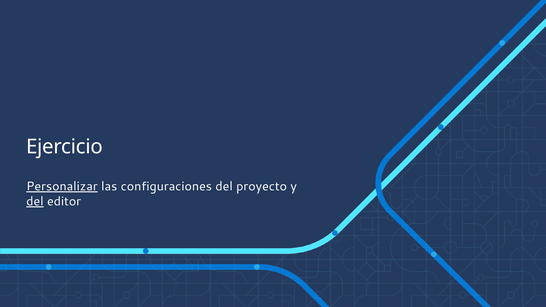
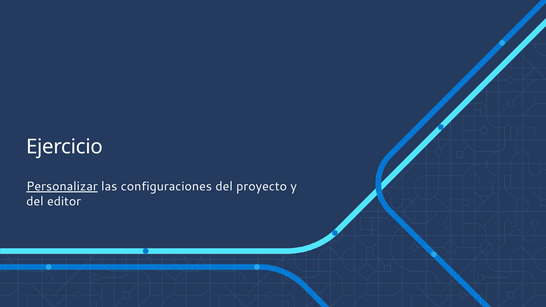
del underline: present -> none (35, 202)
